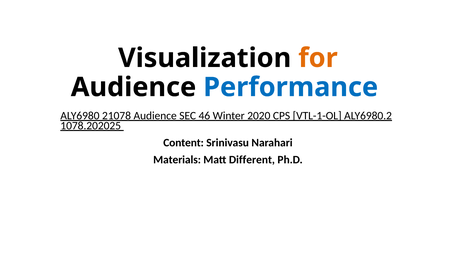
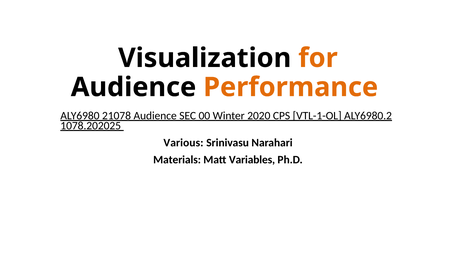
Performance colour: blue -> orange (291, 87)
46: 46 -> 00 (204, 116)
Content: Content -> Various (183, 143)
Different: Different -> Variables (252, 160)
